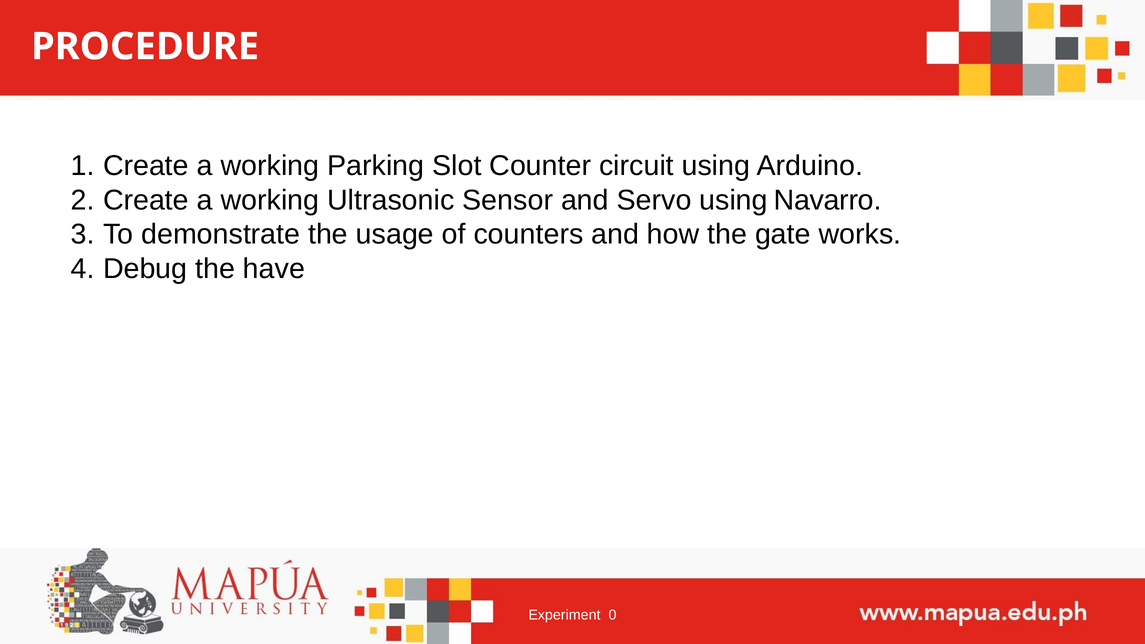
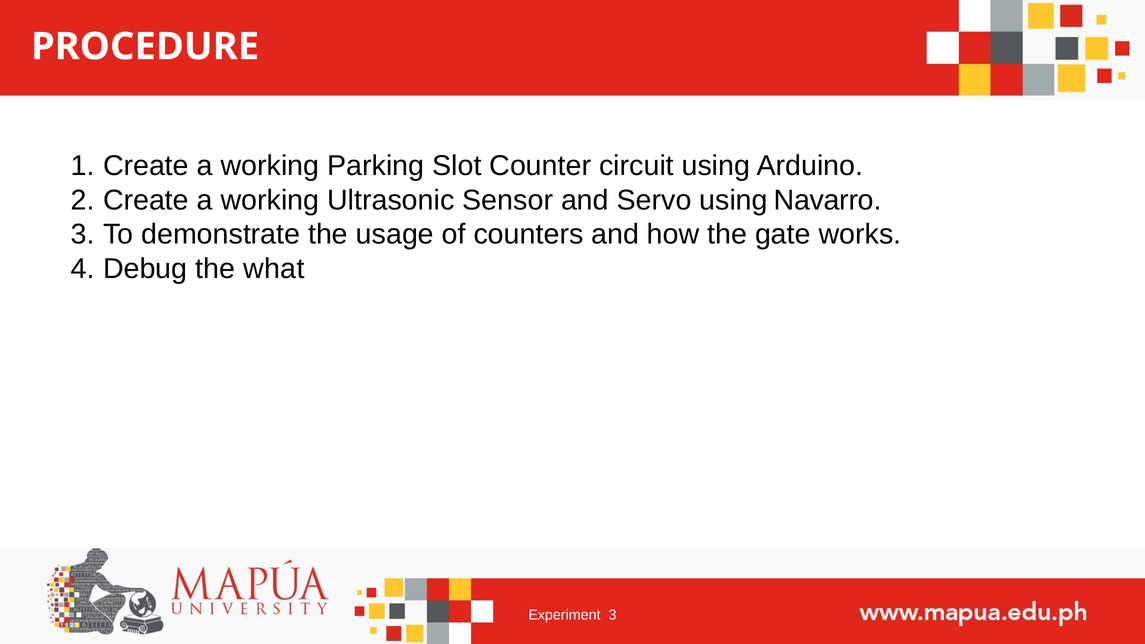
have: have -> what (274, 269)
Experiment 0: 0 -> 3 (613, 615)
